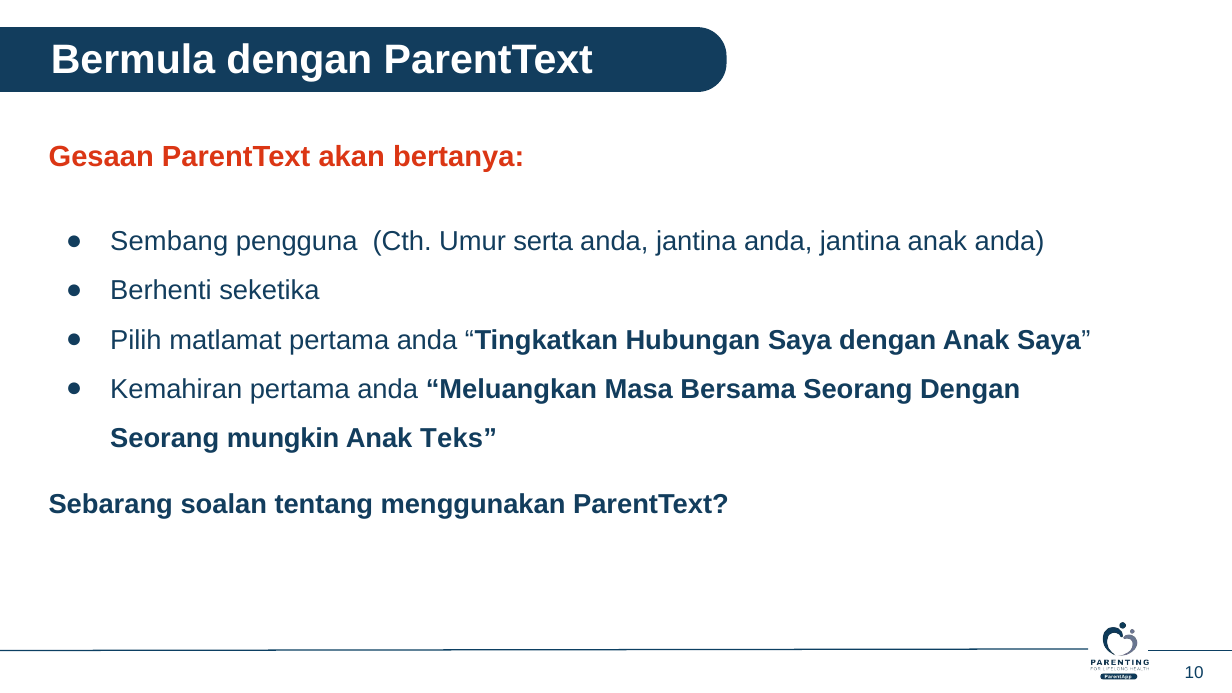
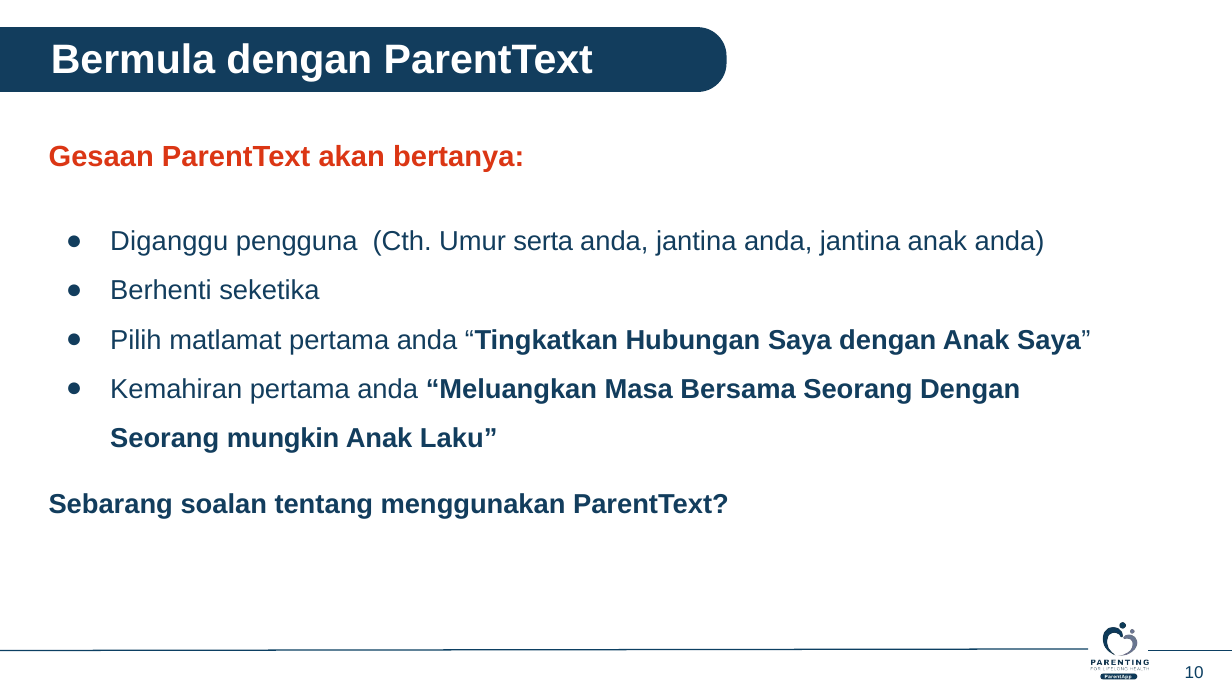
Sembang: Sembang -> Diganggu (169, 242)
Teks: Teks -> Laku (459, 439)
